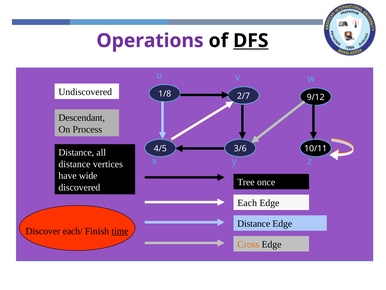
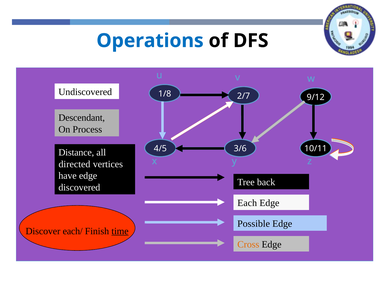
Operations colour: purple -> blue (150, 41)
DFS underline: present -> none (251, 41)
distance: distance -> directed (74, 164)
have wide: wide -> edge (88, 175)
once: once -> back (266, 182)
Distance: Distance -> Possible (254, 223)
